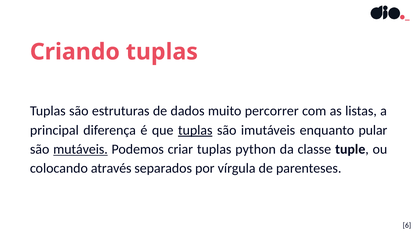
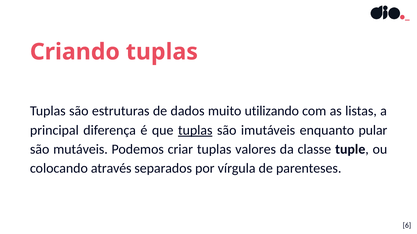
percorrer: percorrer -> utilizando (272, 111)
mutáveis underline: present -> none (80, 150)
python: python -> valores (256, 150)
